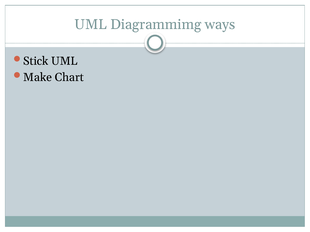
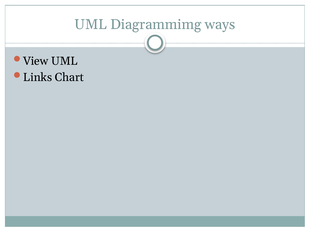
Stick: Stick -> View (36, 61)
Make: Make -> Links (38, 77)
